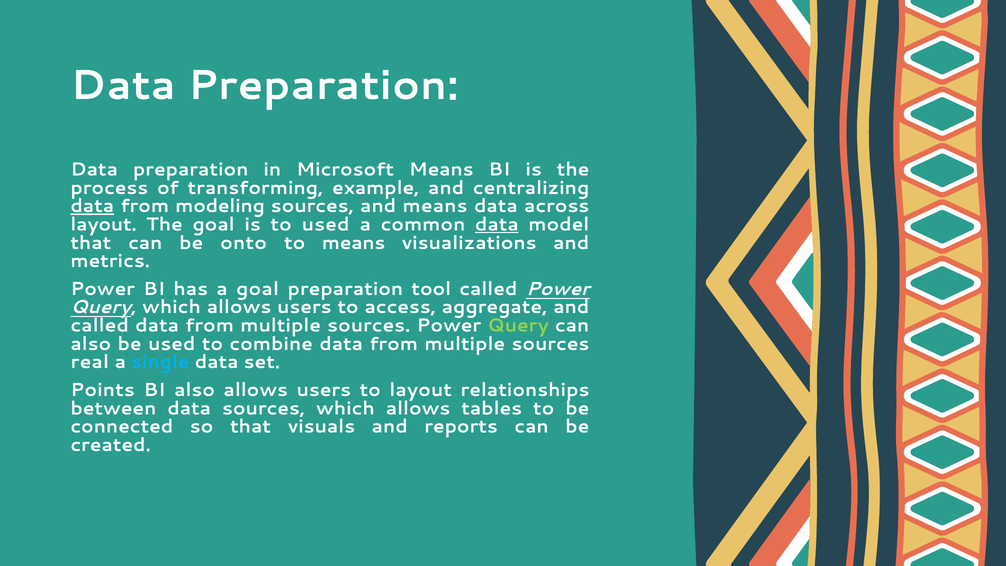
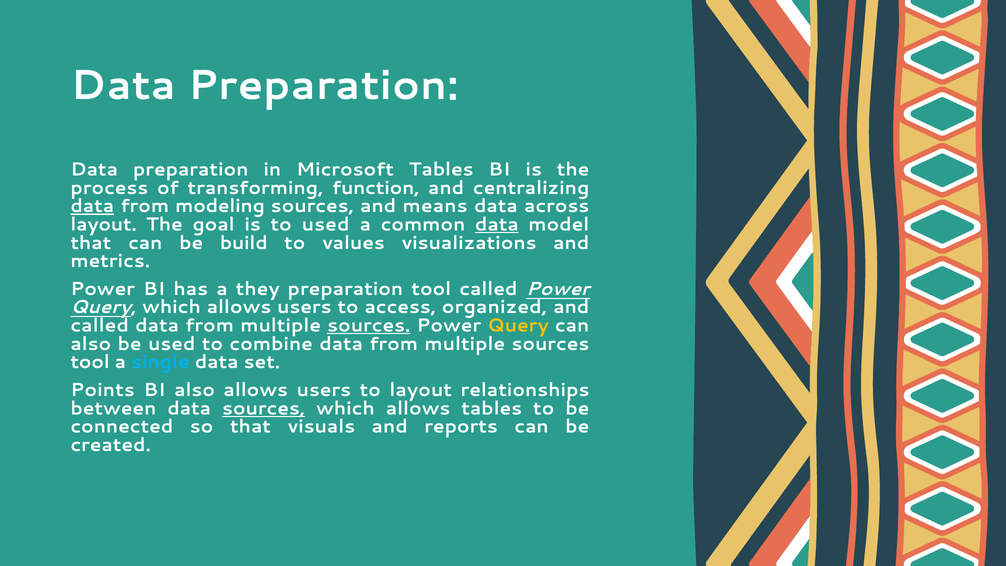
Microsoft Means: Means -> Tables (441, 169)
example: example -> function (376, 188)
onto: onto -> build (244, 243)
to means: means -> values (353, 243)
a goal: goal -> they (258, 289)
aggregate: aggregate -> organized (494, 307)
sources underline: none -> present (369, 325)
Query colour: light green -> yellow (518, 325)
real: real -> tool (90, 362)
sources underline: none -> present (264, 408)
